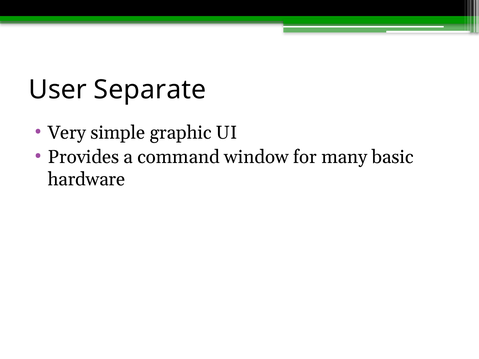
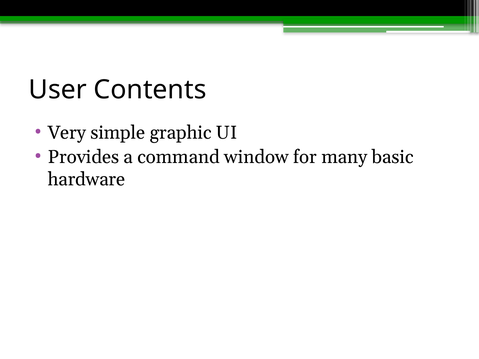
Separate: Separate -> Contents (150, 90)
